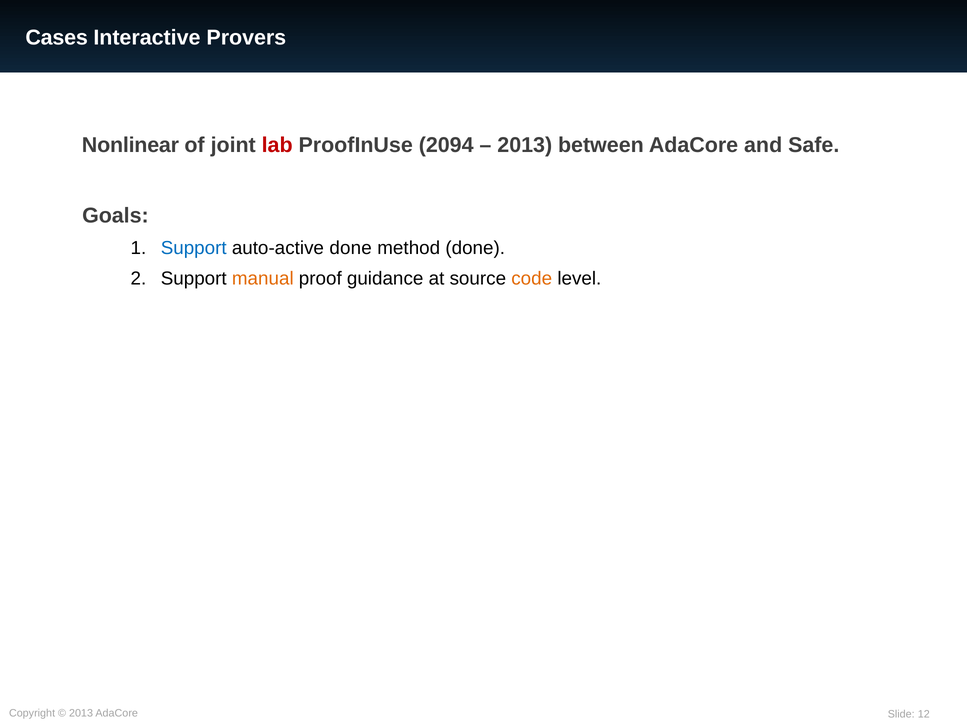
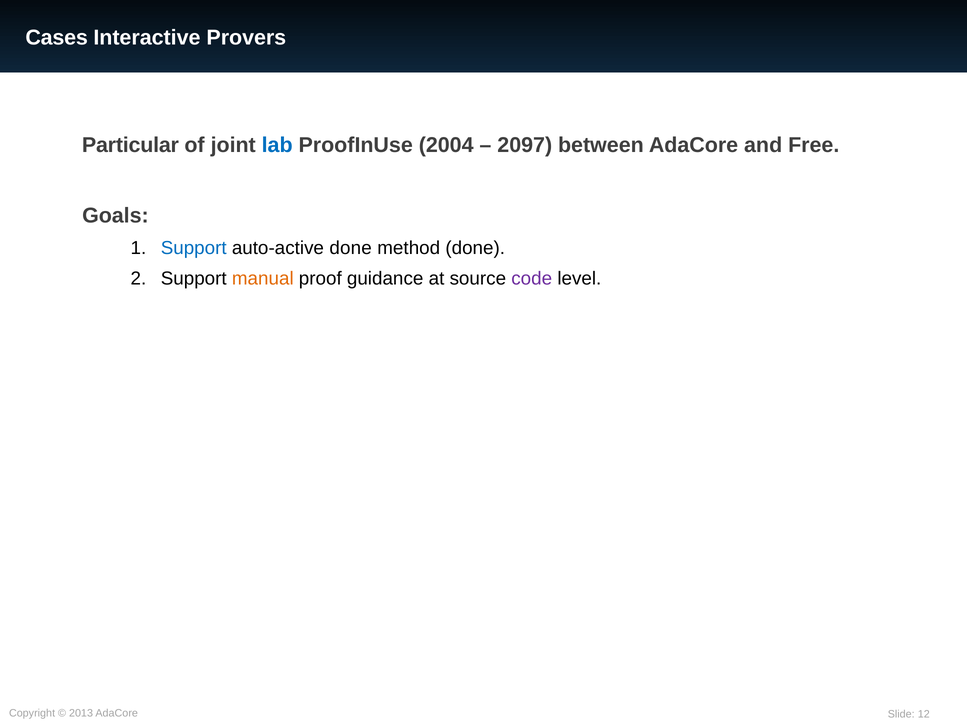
Nonlinear: Nonlinear -> Particular (130, 145)
lab colour: red -> blue (277, 145)
2094: 2094 -> 2004 (446, 145)
2013: 2013 -> 2097 (525, 145)
Safe: Safe -> Free (814, 145)
code colour: orange -> purple (532, 279)
